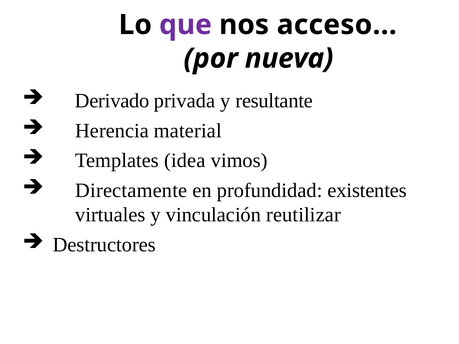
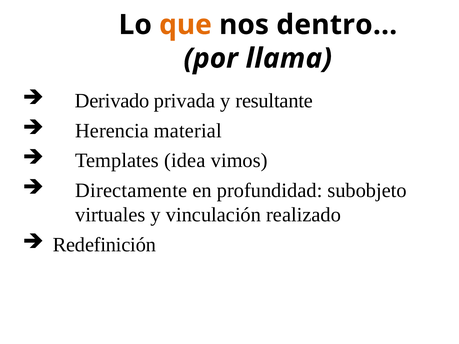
que colour: purple -> orange (185, 25)
acceso: acceso -> dentro (337, 25)
nueva: nueva -> llama (289, 58)
existentes: existentes -> subobjeto (367, 191)
reutilizar: reutilizar -> realizado (304, 215)
Destructores: Destructores -> Redefinición (104, 245)
